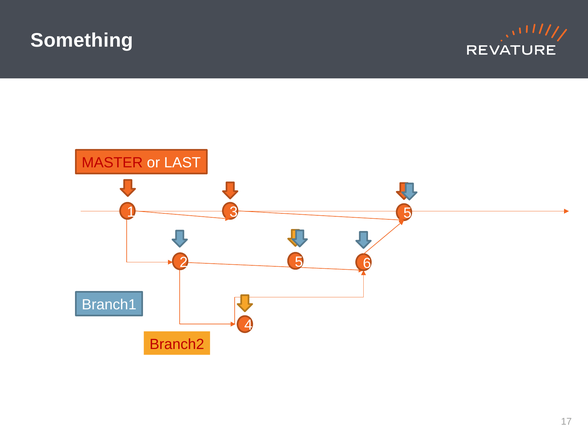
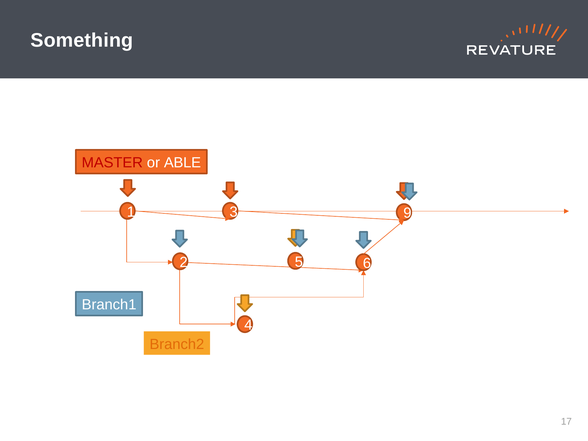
LAST: LAST -> ABLE (182, 163)
3 5: 5 -> 9 (407, 213)
Branch2 colour: red -> orange (177, 344)
